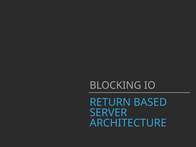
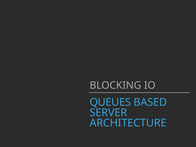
RETURN: RETURN -> QUEUES (110, 102)
